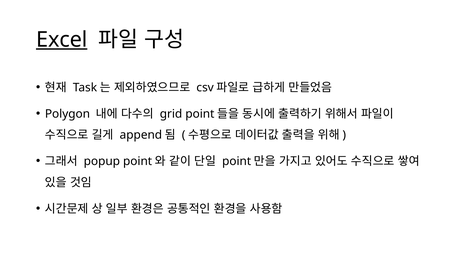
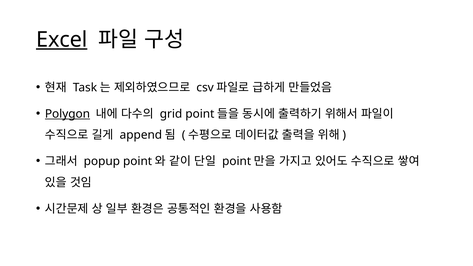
Polygon underline: none -> present (67, 114)
